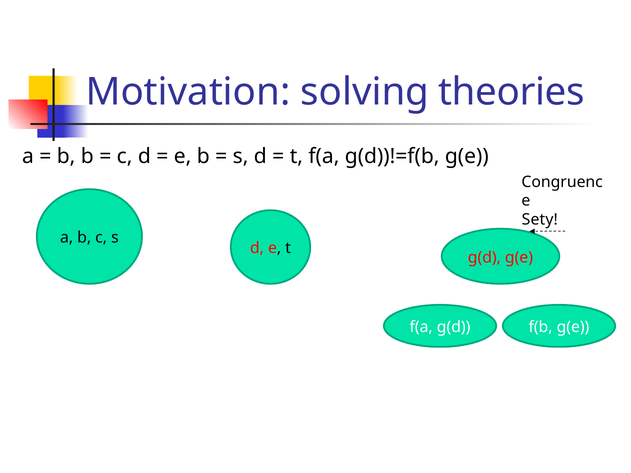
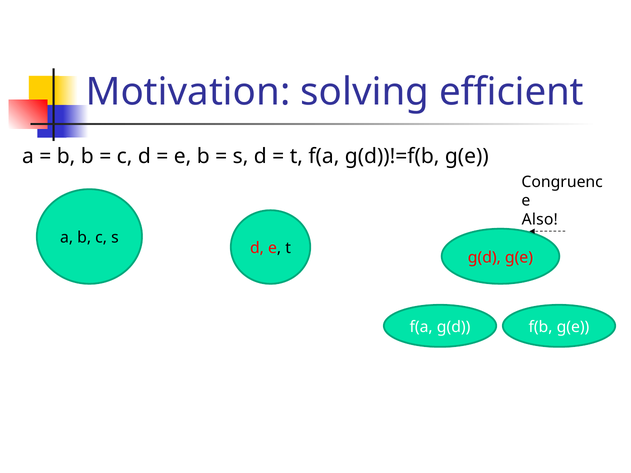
theories: theories -> efficient (511, 92)
Sety: Sety -> Also (540, 220)
